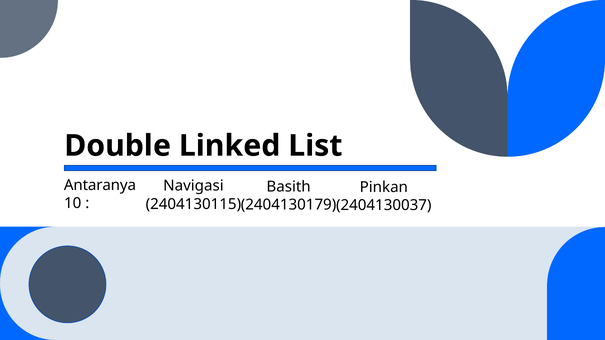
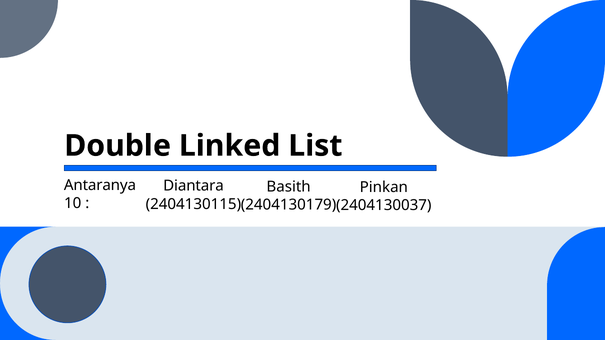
Navigasi: Navigasi -> Diantara (193, 186)
